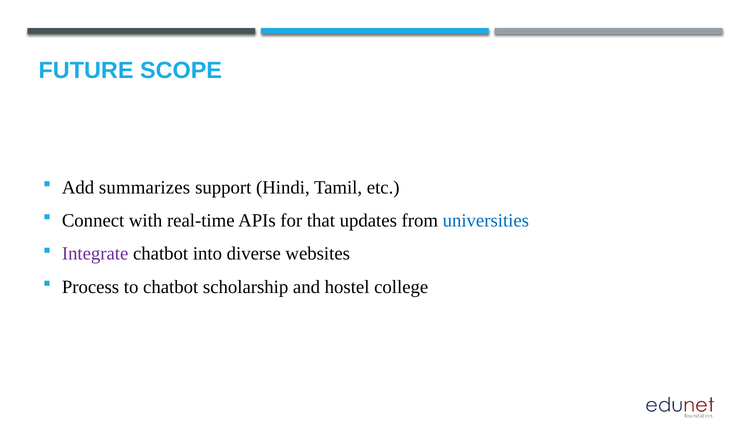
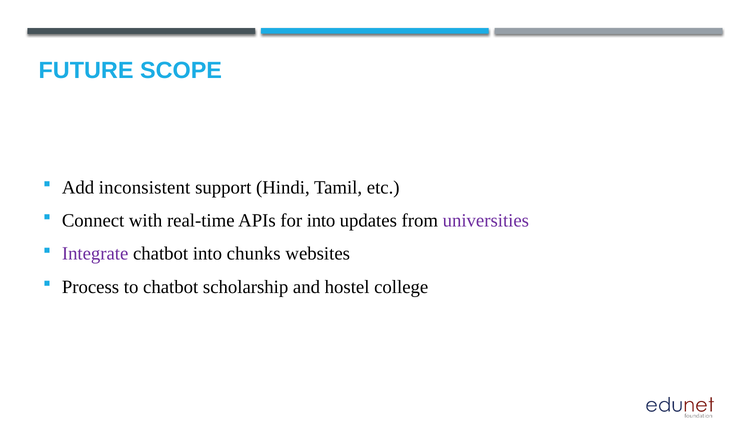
summarizes: summarizes -> inconsistent (145, 187)
for that: that -> into (321, 221)
universities colour: blue -> purple (486, 221)
diverse: diverse -> chunks (254, 254)
